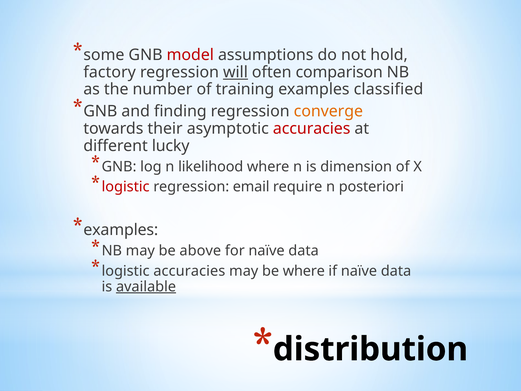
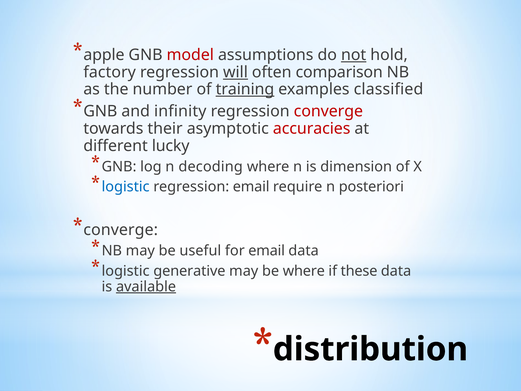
some: some -> apple (104, 55)
not underline: none -> present (354, 55)
training underline: none -> present (245, 89)
finding: finding -> infinity (180, 111)
converge colour: orange -> red (328, 111)
likelihood: likelihood -> decoding (211, 166)
logistic colour: red -> blue (126, 187)
examples: examples -> converge (121, 230)
above: above -> useful (200, 251)
for naïve: naïve -> email (267, 251)
logistic accuracies: accuracies -> generative (189, 271)
if naïve: naïve -> these (359, 271)
